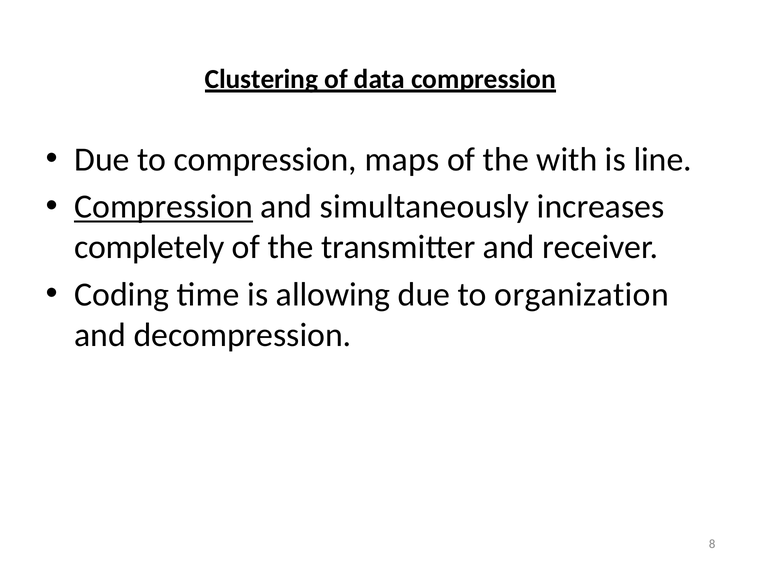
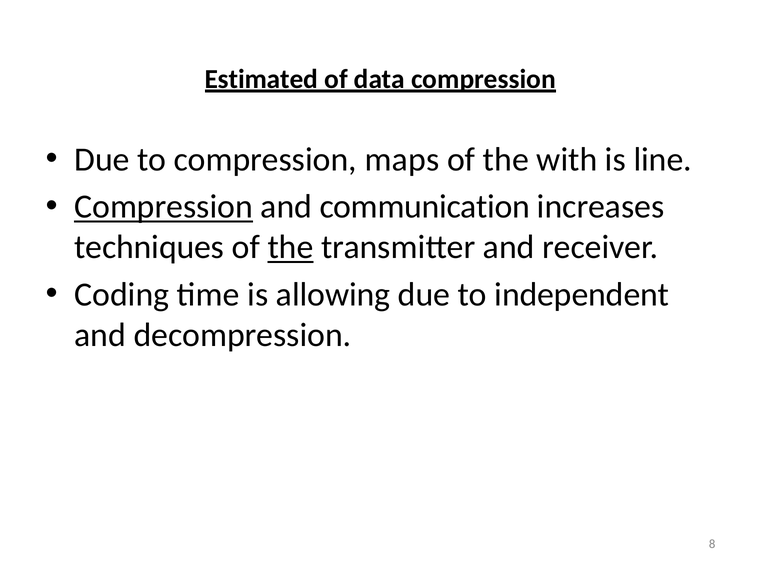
Clustering: Clustering -> Estimated (261, 79)
simultaneously: simultaneously -> communication (425, 207)
completely: completely -> techniques (149, 248)
the underline: none -> present (291, 248)
organization: organization -> independent (582, 295)
